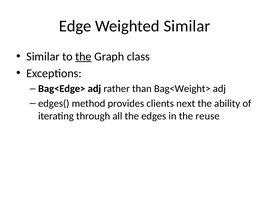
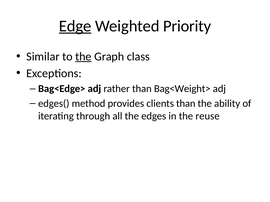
Edge underline: none -> present (75, 26)
Weighted Similar: Similar -> Priority (187, 26)
clients next: next -> than (186, 104)
